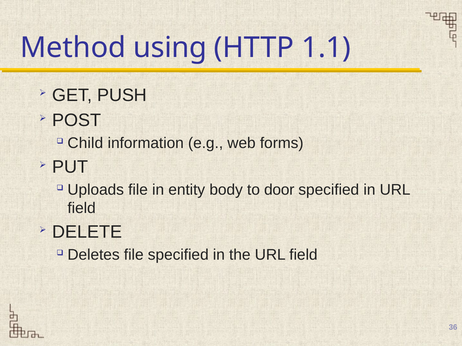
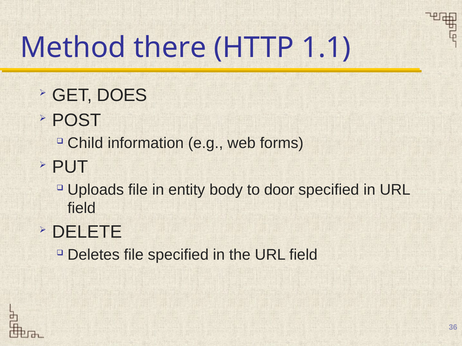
using: using -> there (170, 48)
PUSH: PUSH -> DOES (122, 95)
